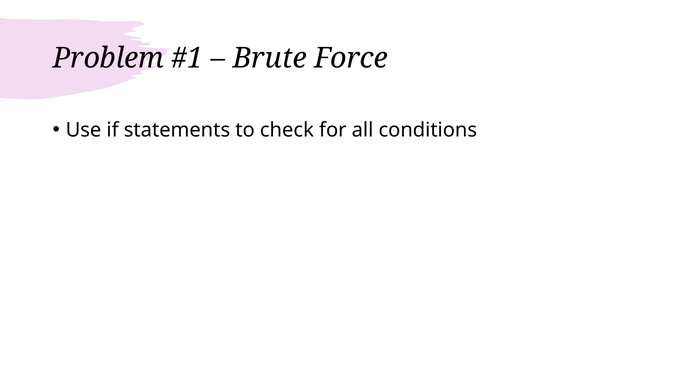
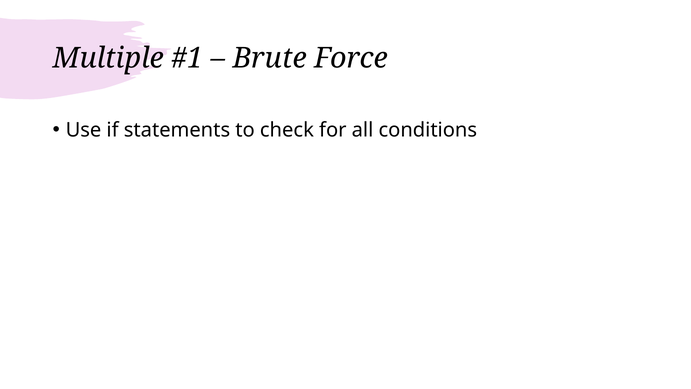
Problem: Problem -> Multiple (108, 58)
